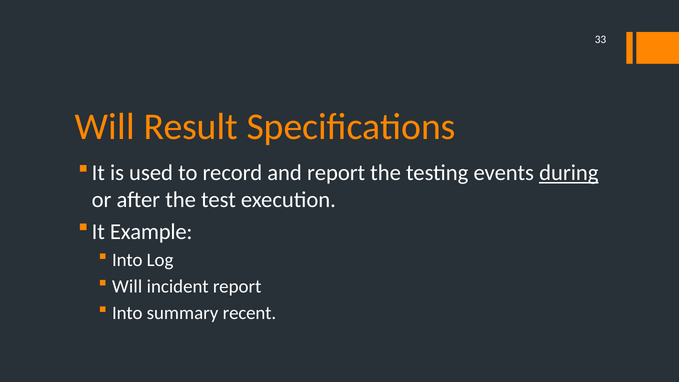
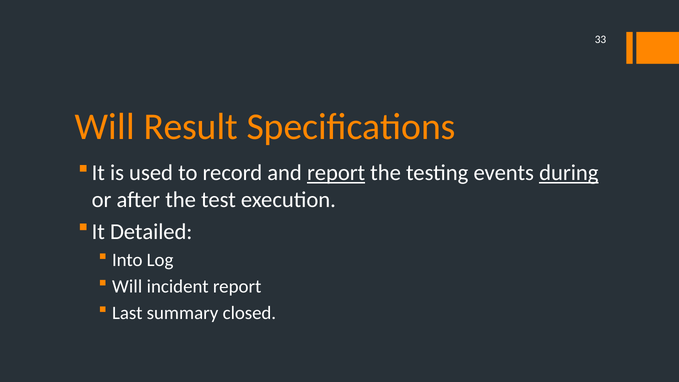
report underline: none -> present (336, 173)
Example: Example -> Detailed (151, 232)
Into: Into -> Last (127, 313)
recent: recent -> closed (249, 313)
